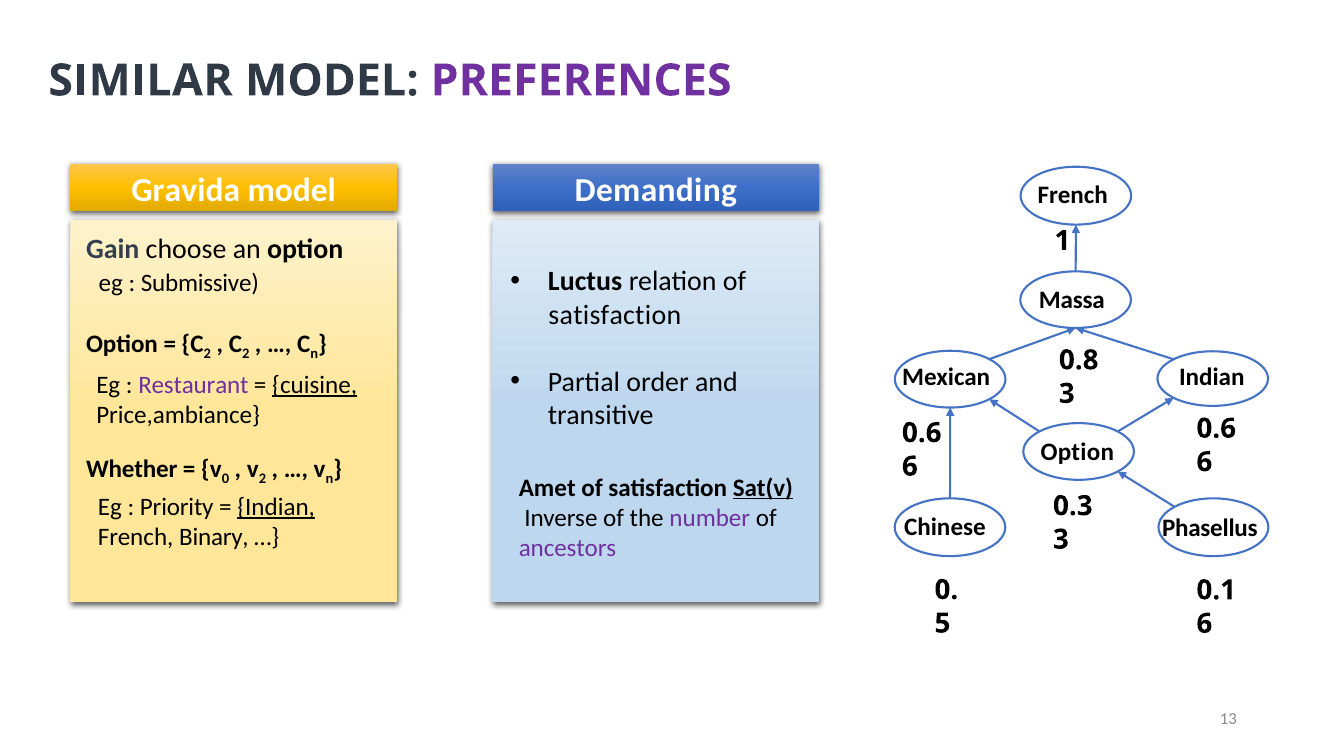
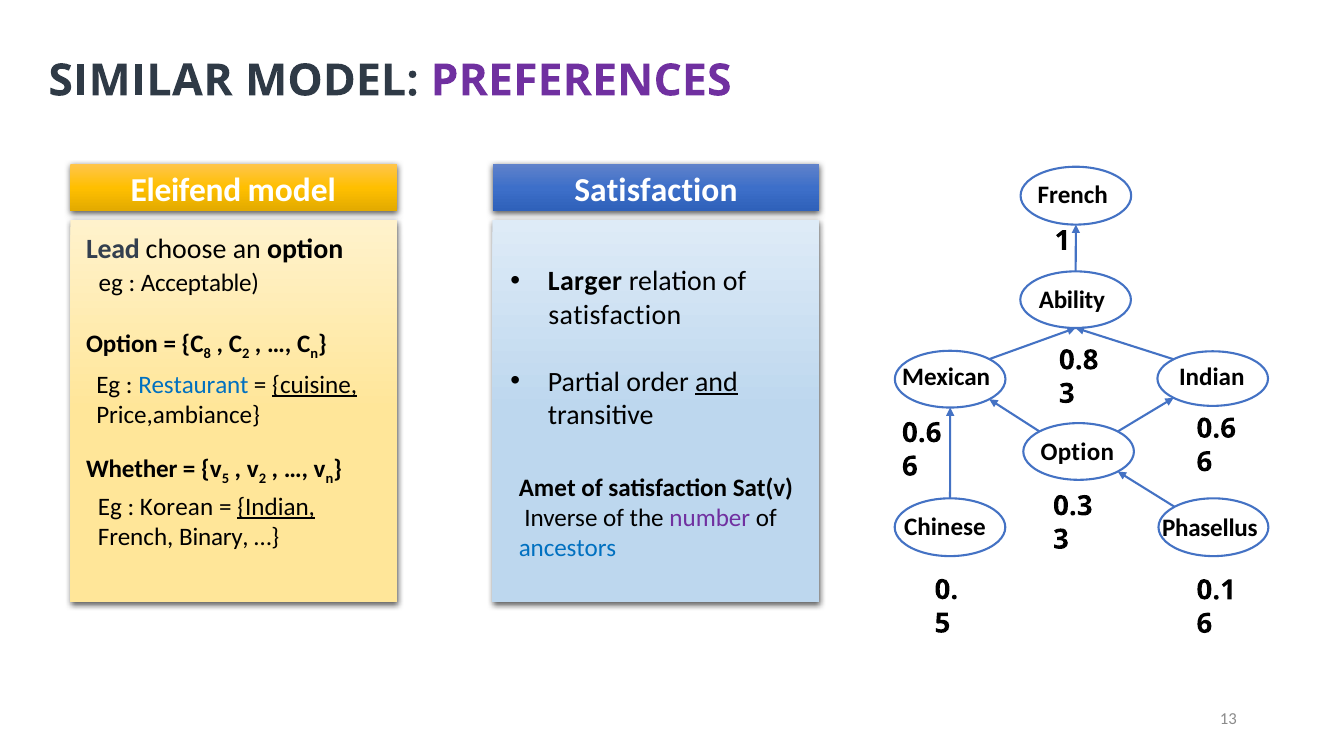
Gravida: Gravida -> Eleifend (186, 190)
Demanding: Demanding -> Satisfaction (656, 190)
Gain: Gain -> Lead (113, 249)
Luctus: Luctus -> Larger (585, 282)
Submissive: Submissive -> Acceptable (200, 284)
Massa: Massa -> Ability (1072, 300)
2: 2 -> 8 (207, 354)
and underline: none -> present (716, 382)
Restaurant colour: purple -> blue (193, 385)
0: 0 -> 5 (225, 479)
Sat(v underline: present -> none (763, 488)
Priority: Priority -> Korean (177, 507)
ancestors colour: purple -> blue (568, 548)
